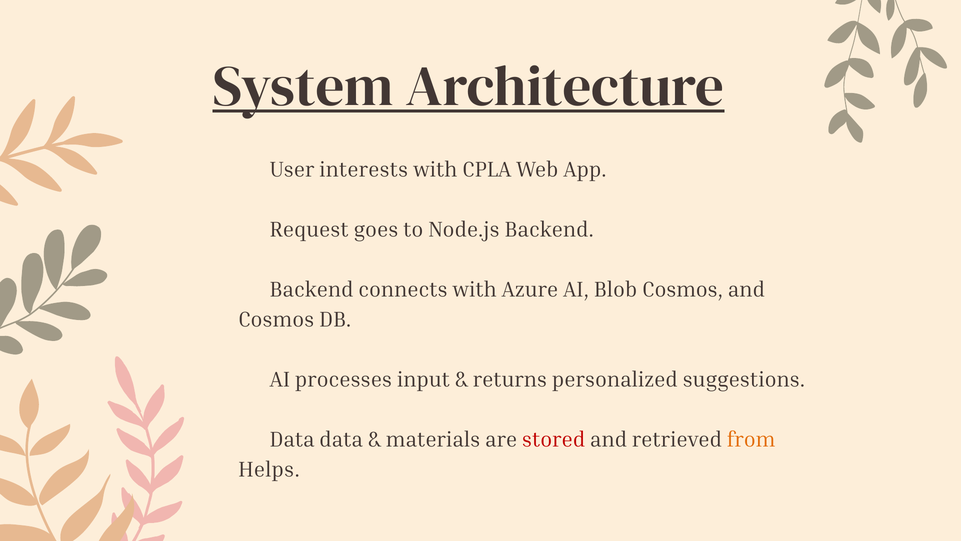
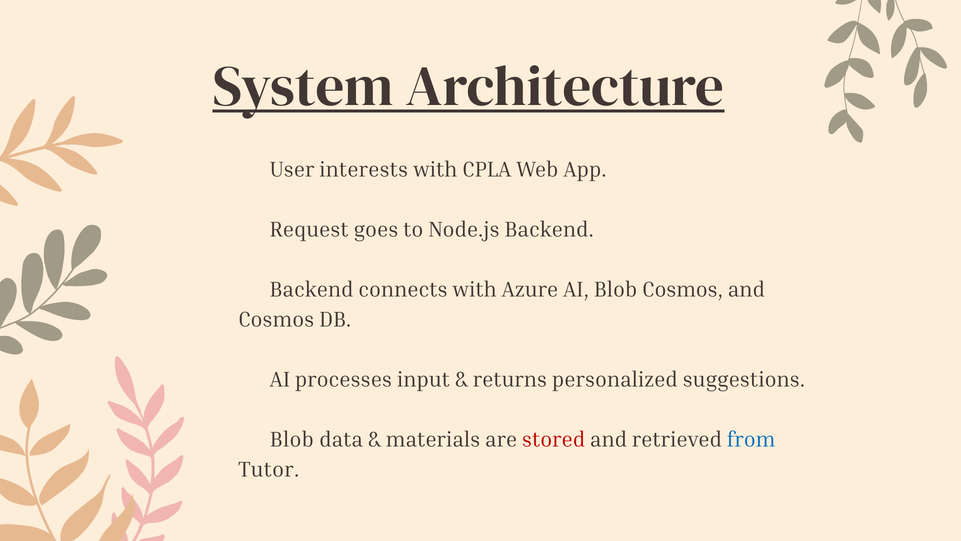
Data: Data -> Blob (292, 439)
from colour: orange -> blue (751, 439)
Helps: Helps -> Tutor (269, 469)
